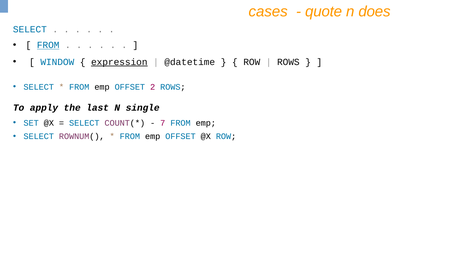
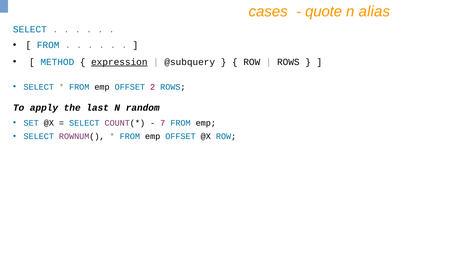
does: does -> alias (374, 12)
FROM underline: present -> none (48, 45)
WINDOW: WINDOW -> METHOD (57, 62)
@datetime: @datetime -> @subquery (190, 62)
single: single -> random (143, 108)
